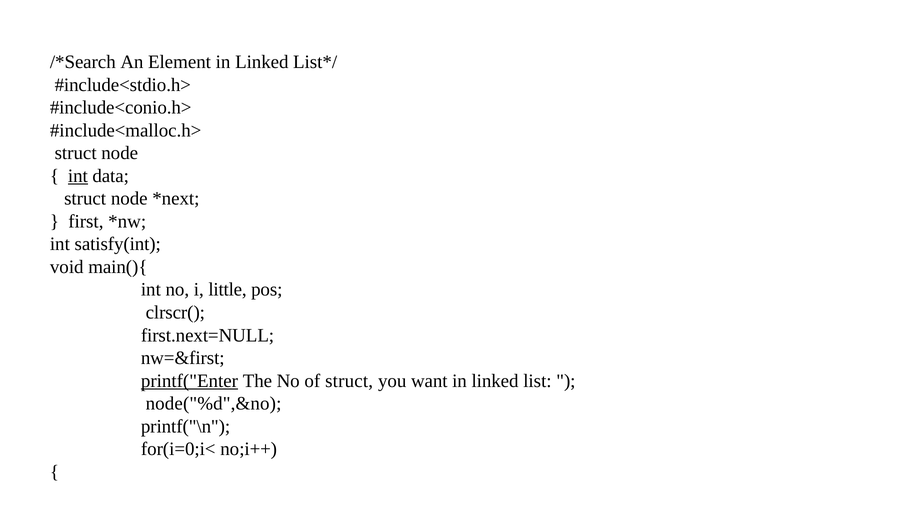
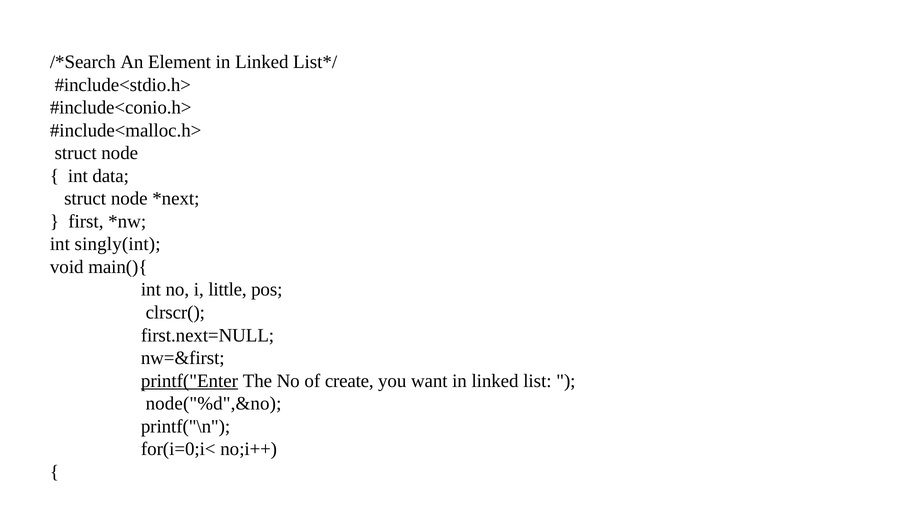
int underline: present -> none (78, 176)
satisfy(int: satisfy(int -> singly(int (118, 244)
of struct: struct -> create (349, 381)
